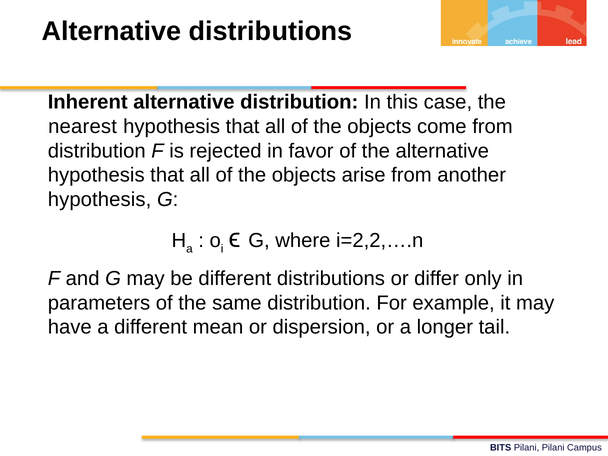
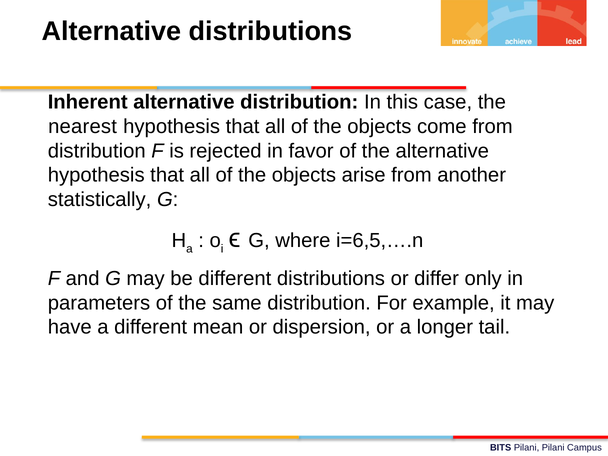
hypothesis: hypothesis -> statistically (100, 200)
i=2,2,….n: i=2,2,….n -> i=6,5,….n (380, 241)
